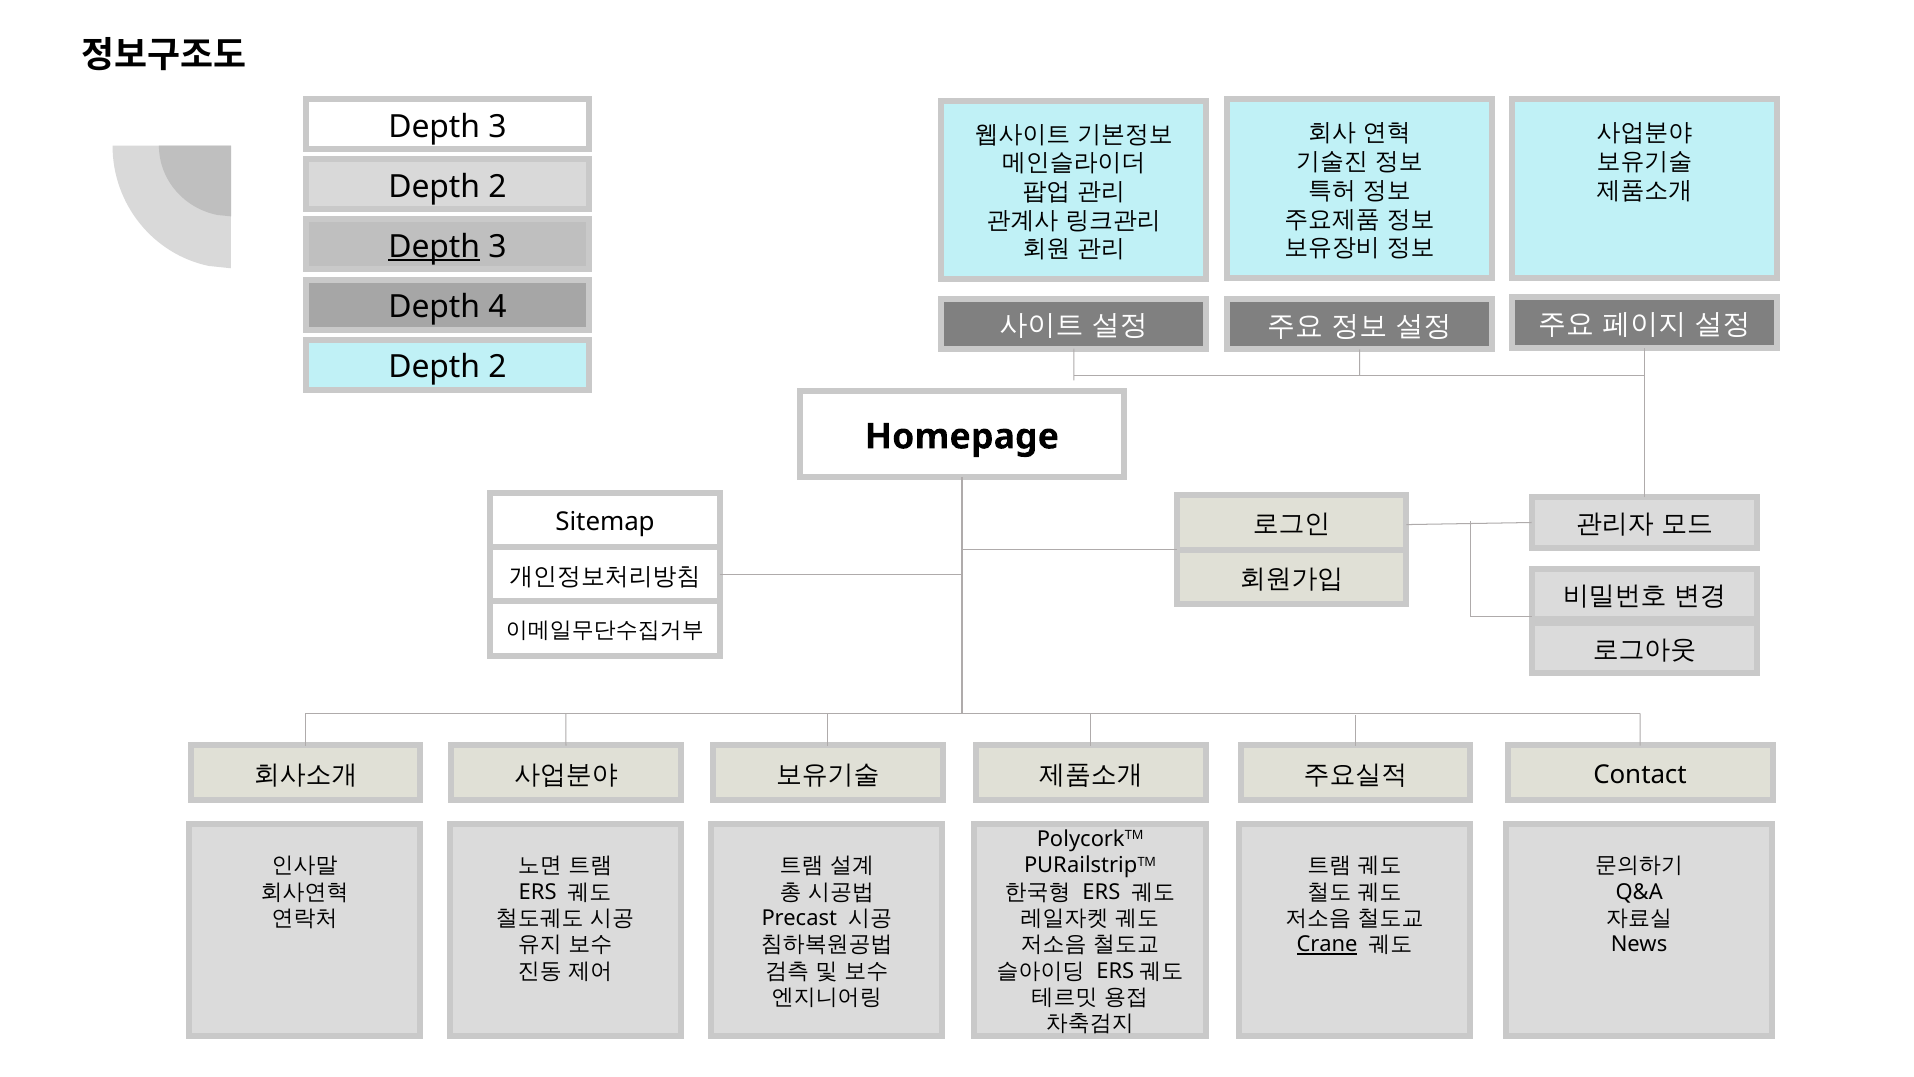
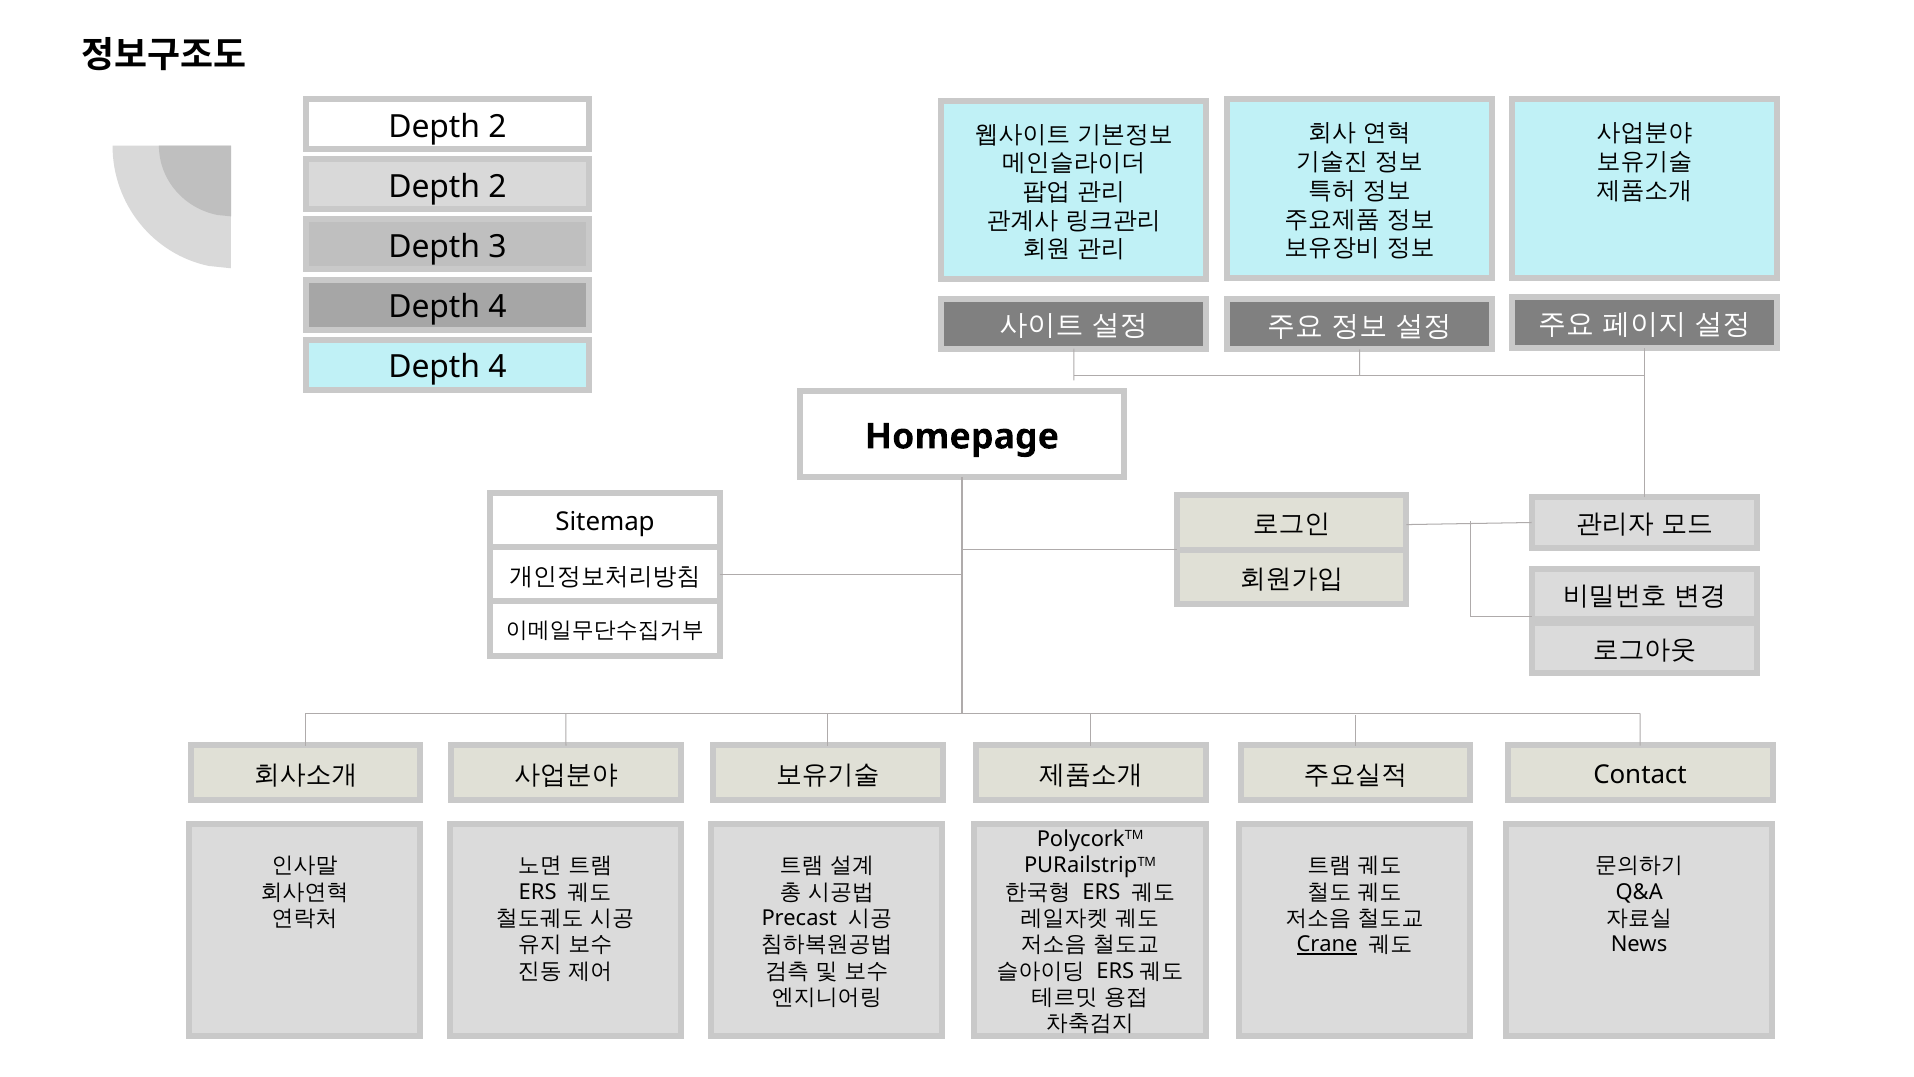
3: 3 -> 2 (497, 127)
Depth underline: present -> none (434, 247)
2: 2 -> 4 (497, 367)
